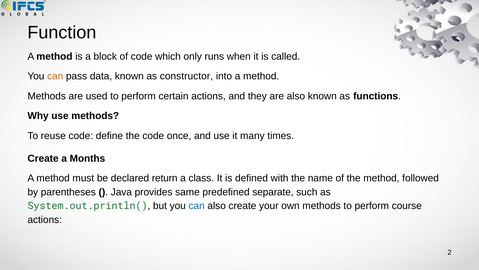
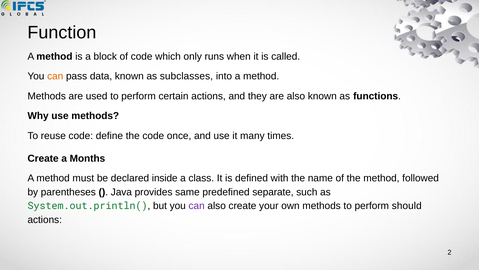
constructor: constructor -> subclasses (186, 76)
return: return -> inside (165, 178)
can colour: blue -> purple (197, 206)
course: course -> should (407, 206)
